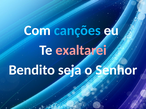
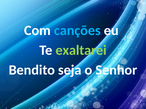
exaltarei colour: pink -> light green (81, 50)
